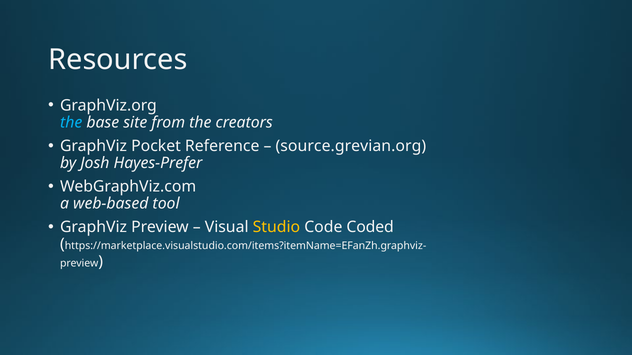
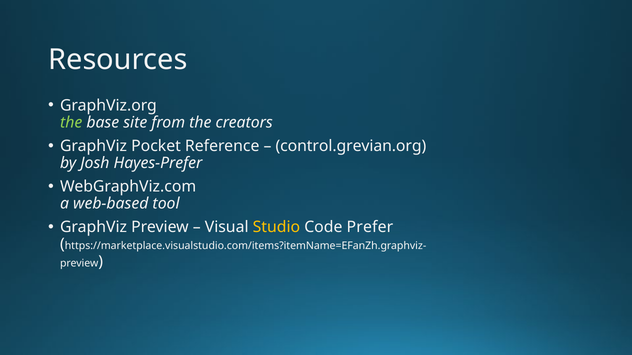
the colour: light blue -> light green (71, 123)
source.grevian.org: source.grevian.org -> control.grevian.org (351, 146)
Coded: Coded -> Prefer (370, 228)
